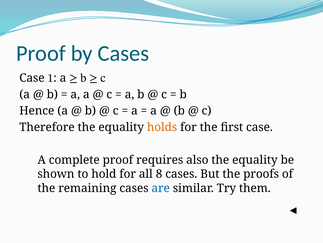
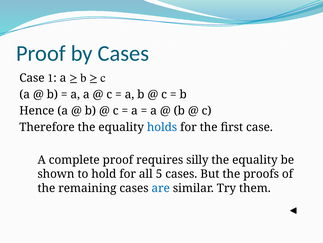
holds colour: orange -> blue (162, 127)
also: also -> silly (197, 160)
8: 8 -> 5 (159, 174)
